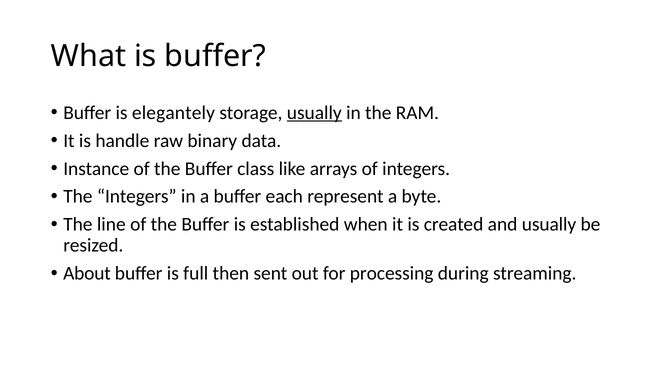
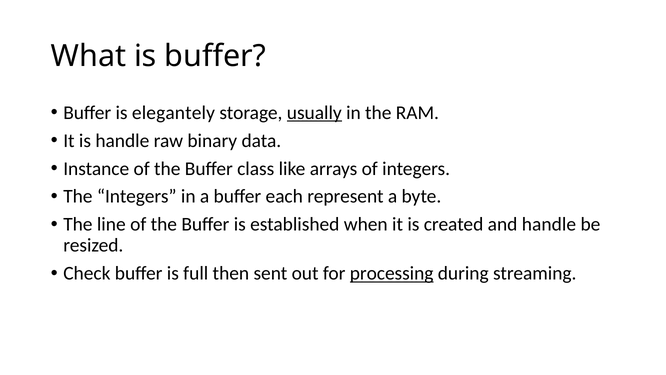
and usually: usually -> handle (549, 224)
About: About -> Check (87, 273)
processing underline: none -> present (392, 273)
